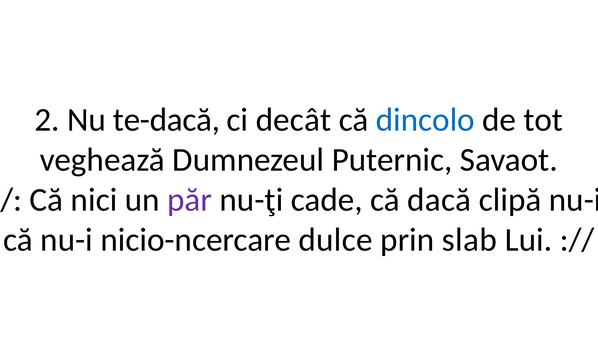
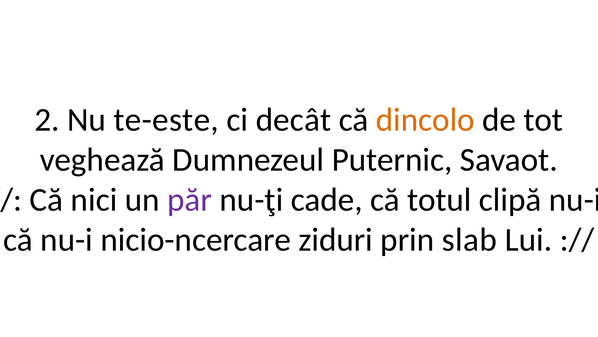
te-dacă: te-dacă -> te-este (166, 120)
dincolo colour: blue -> orange (425, 120)
dacă: dacă -> totul (439, 199)
dulce: dulce -> ziduri (336, 239)
